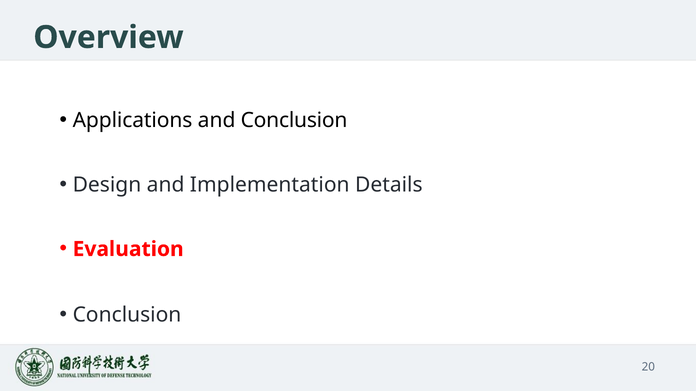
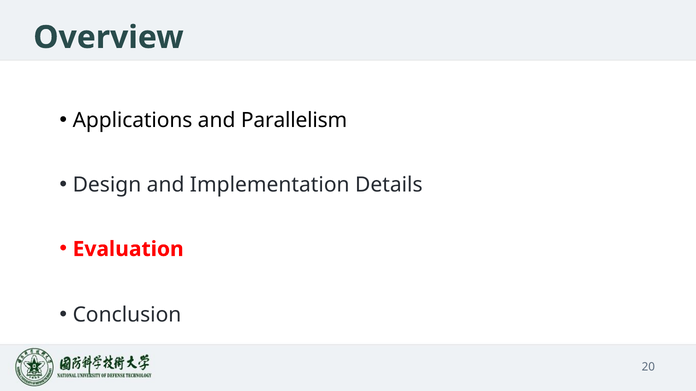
and Conclusion: Conclusion -> Parallelism (294, 121)
